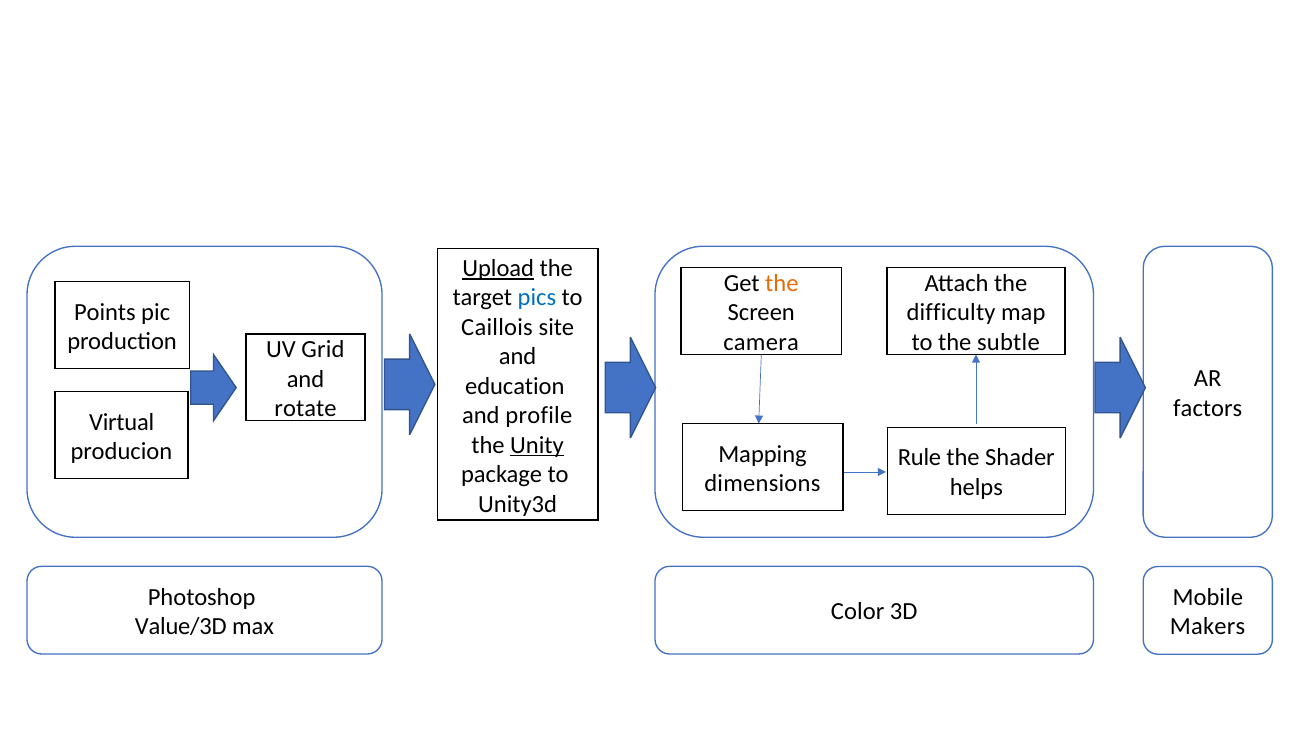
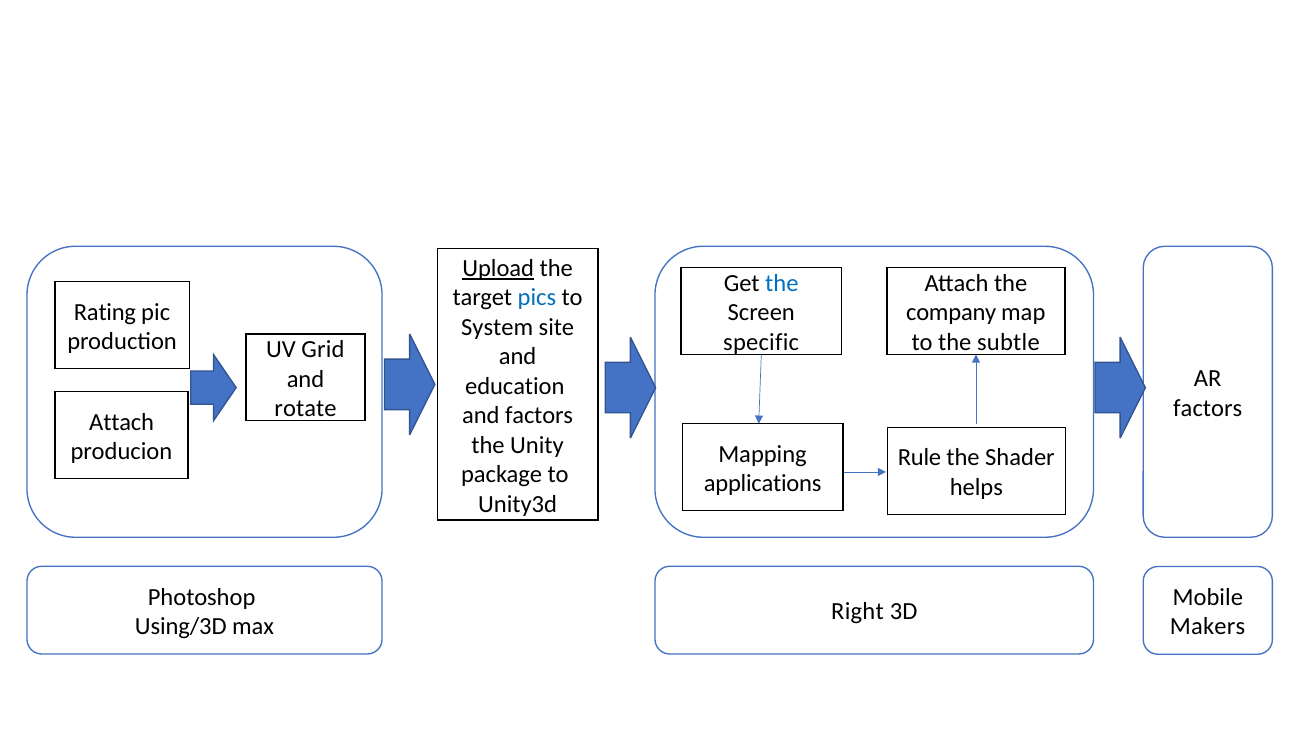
the colour: orange -> blue (782, 283)
Points: Points -> Rating (105, 312)
difficulty: difficulty -> company (951, 313)
Caillois: Caillois -> System (497, 327)
camera: camera -> specific (761, 342)
and profile: profile -> factors (539, 416)
Virtual: Virtual -> Attach (122, 422)
Unity underline: present -> none (537, 445)
dimensions: dimensions -> applications (763, 483)
Color: Color -> Right (858, 612)
Value/3D: Value/3D -> Using/3D (181, 626)
